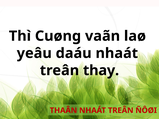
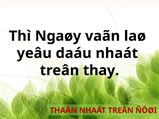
Cuøng: Cuøng -> Ngaøy (58, 36)
